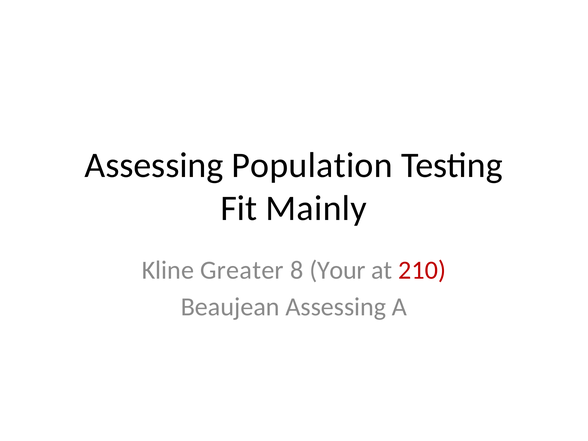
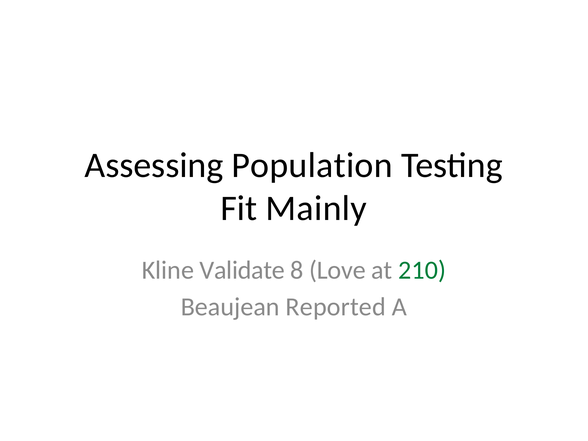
Greater: Greater -> Validate (242, 270)
Your: Your -> Love (337, 270)
210 colour: red -> green (422, 270)
Beaujean Assessing: Assessing -> Reported (336, 307)
